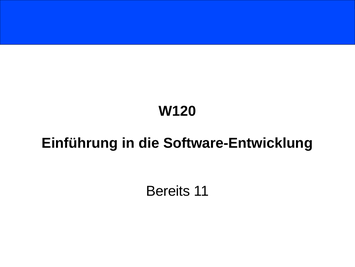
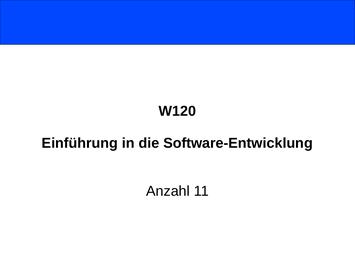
Bereits: Bereits -> Anzahl (168, 191)
